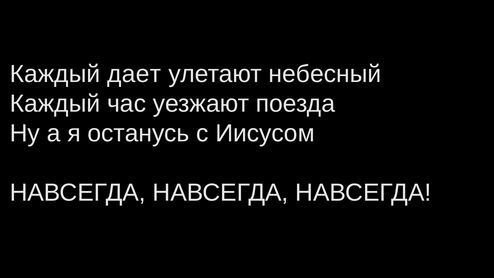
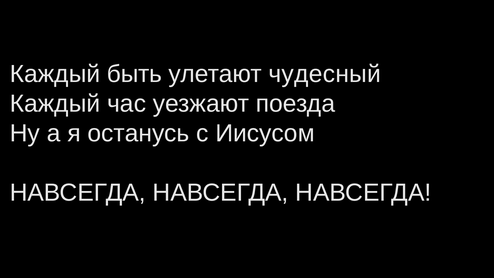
дает: дает -> быть (135, 74)
небесный: небесный -> чудесный (325, 74)
